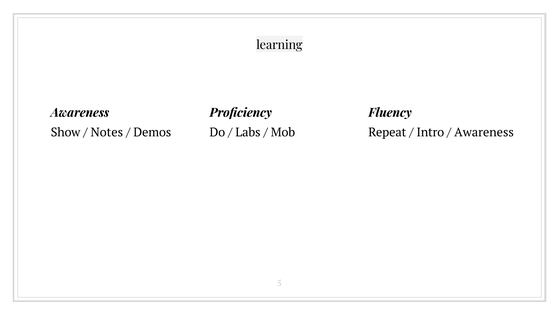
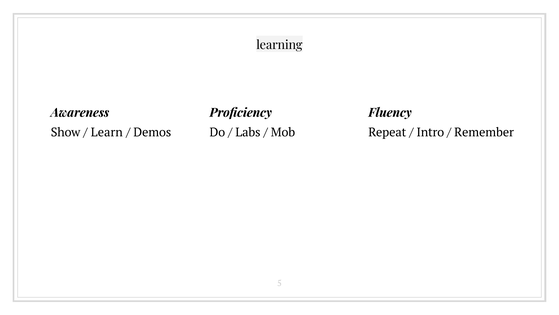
Notes: Notes -> Learn (107, 132)
Awareness: Awareness -> Remember (484, 132)
